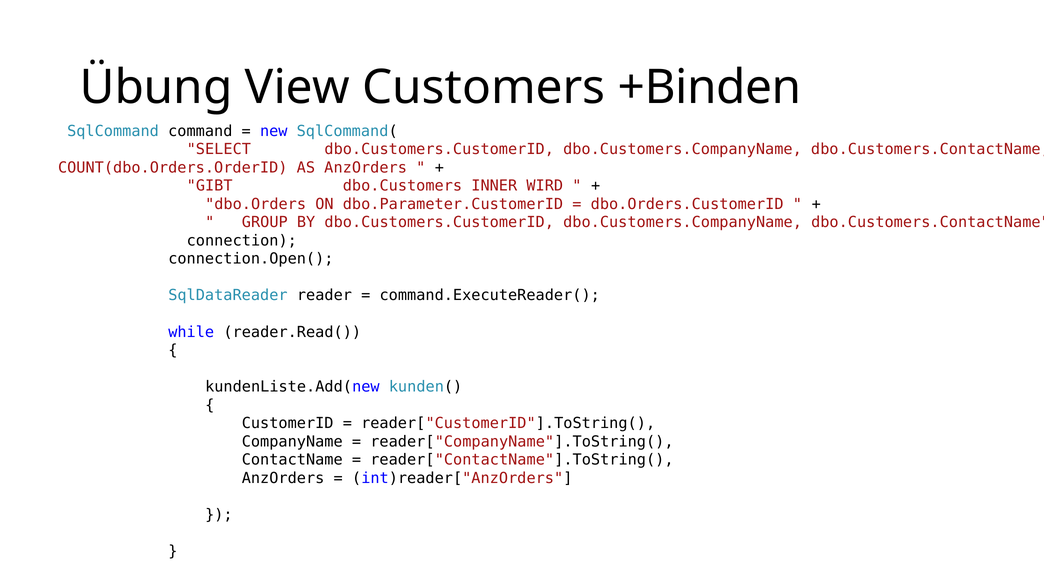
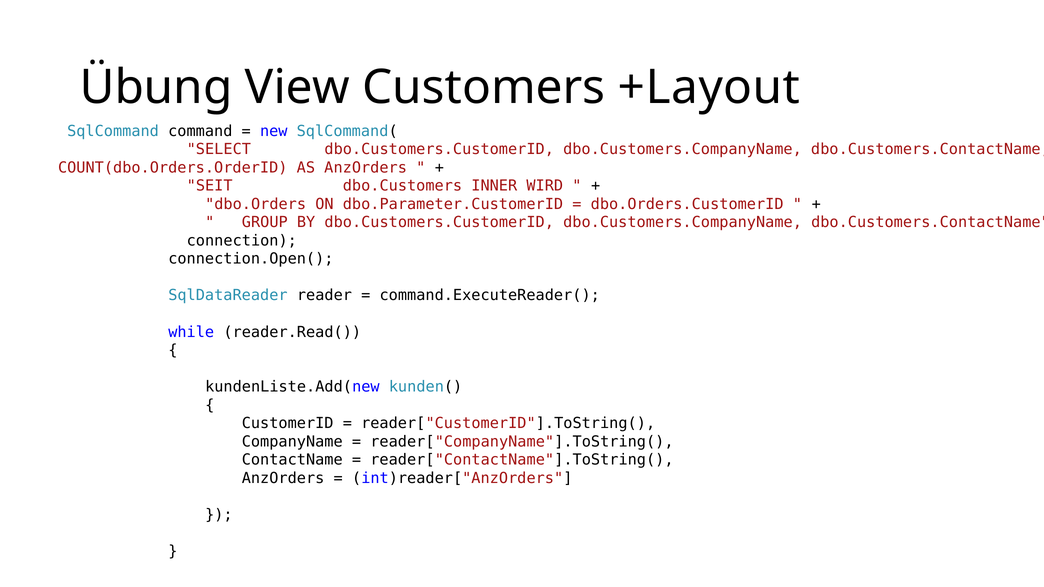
+Binden: +Binden -> +Layout (709, 88)
GIBT: GIBT -> SEIT (210, 186)
